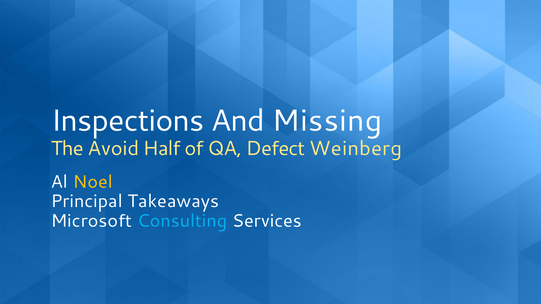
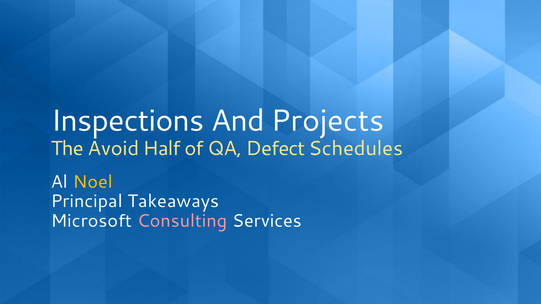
Missing: Missing -> Projects (328, 121)
Weinberg: Weinberg -> Schedules (356, 149)
Consulting colour: light blue -> pink (182, 221)
